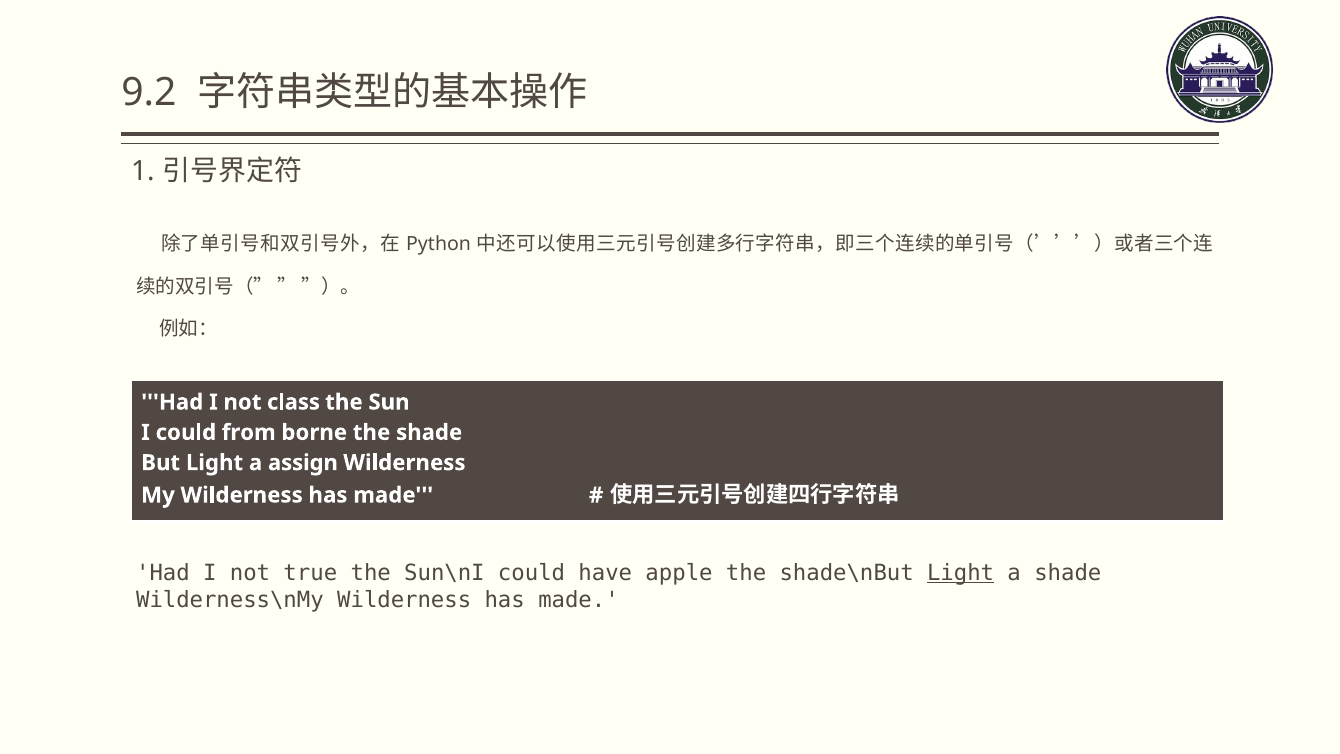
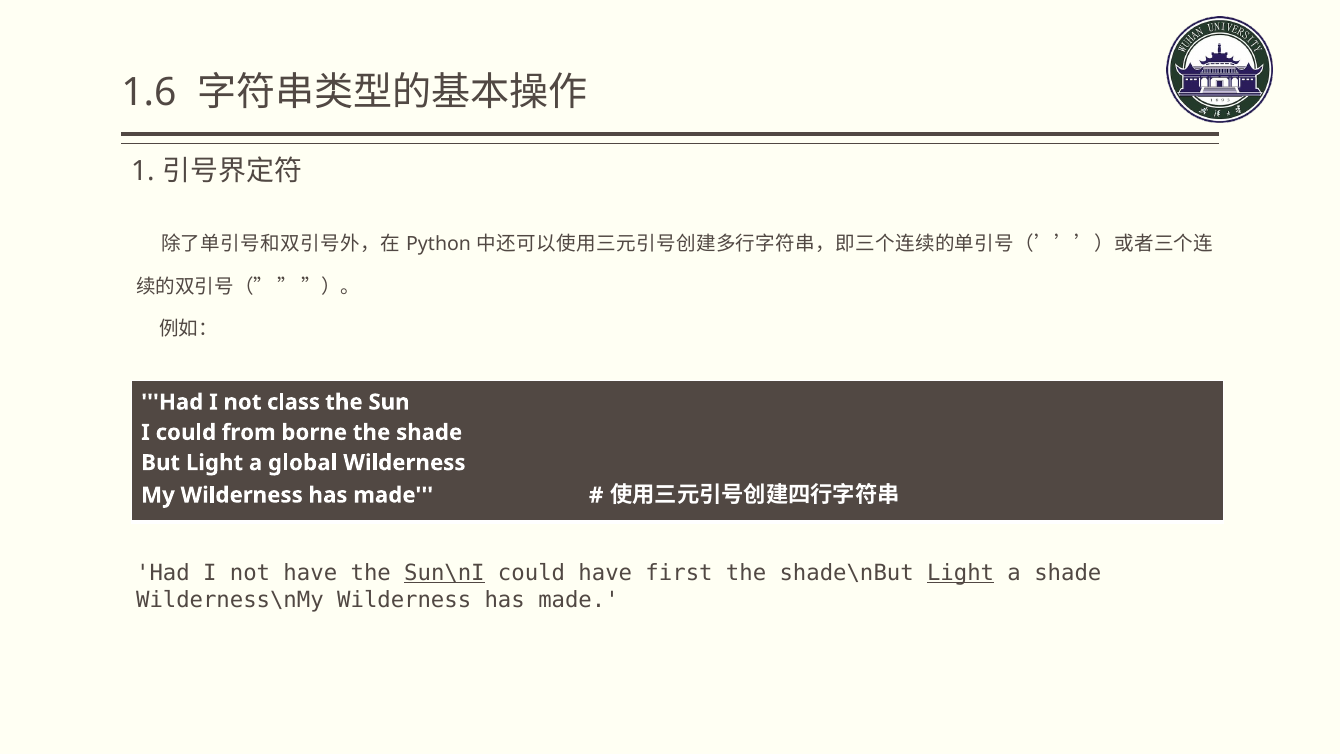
9.2: 9.2 -> 1.6 (149, 92)
assign: assign -> global (303, 463)
not true: true -> have (310, 573)
Sun\nI underline: none -> present (444, 573)
apple: apple -> first (679, 573)
